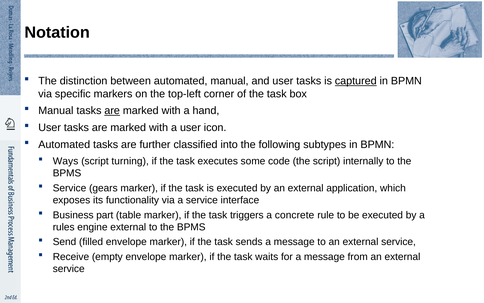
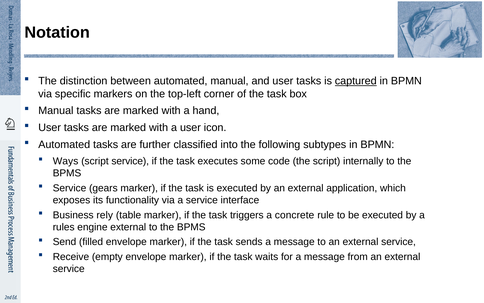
are underline: present -> none (112, 111)
script turning: turning -> service (130, 161)
part: part -> rely (105, 215)
